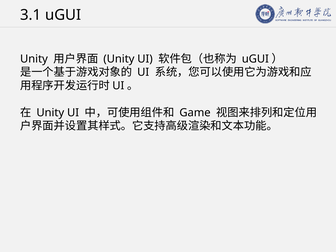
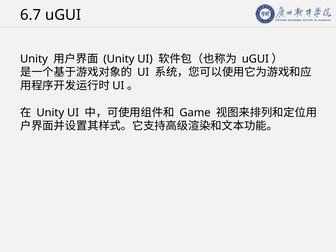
3.1: 3.1 -> 6.7 (31, 15)
